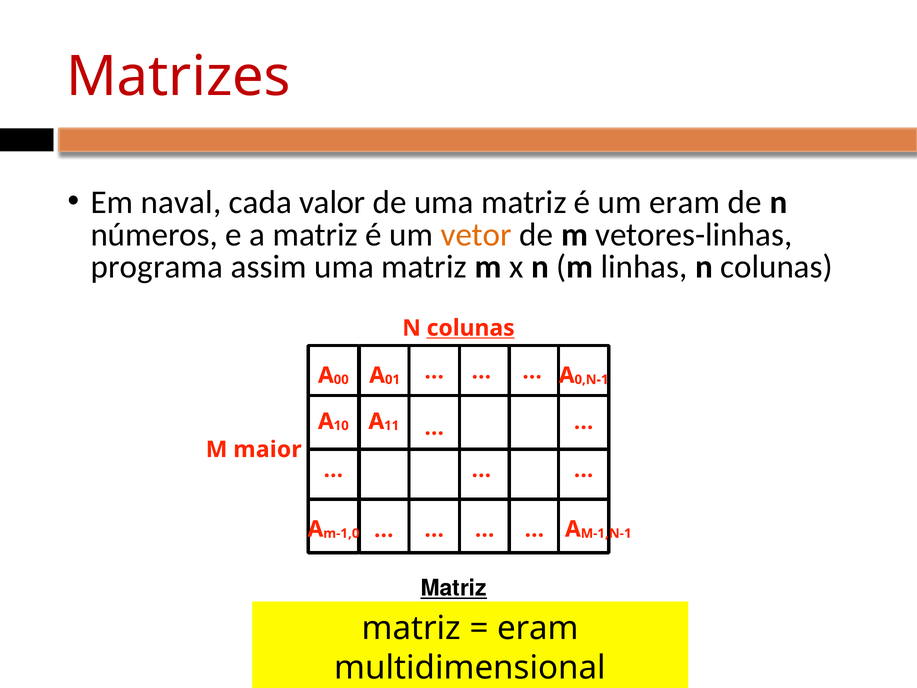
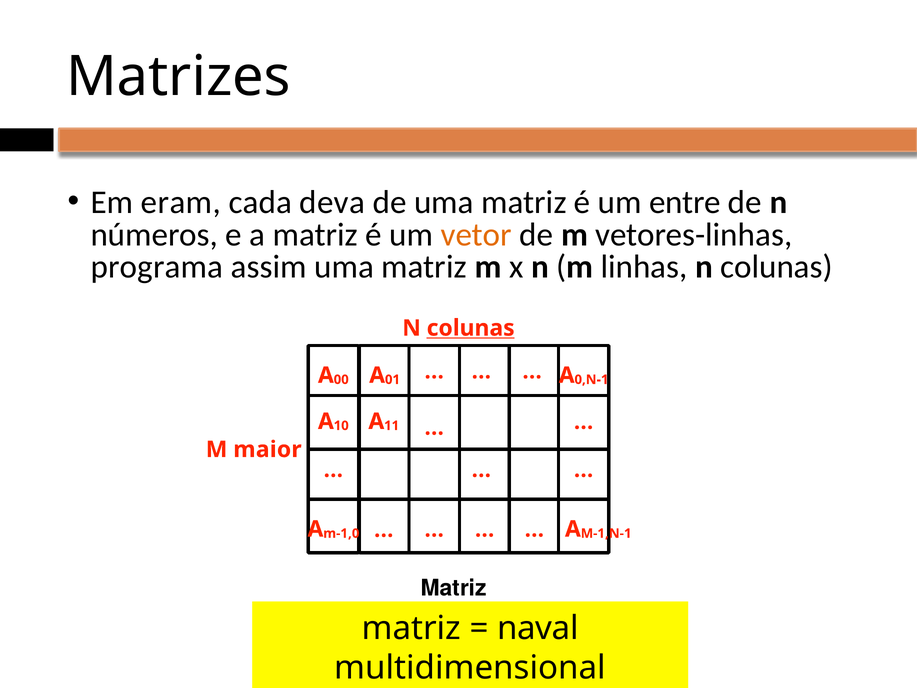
Matrizes colour: red -> black (178, 76)
naval: naval -> eram (181, 202)
valor: valor -> deva (332, 202)
um eram: eram -> entre (685, 202)
Matriz underline: present -> none (454, 588)
eram: eram -> naval (538, 628)
